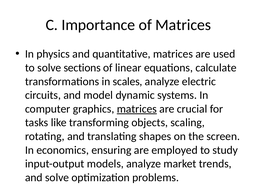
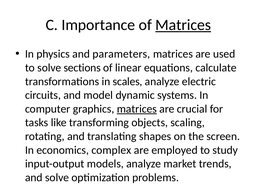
Matrices underline: none -> present (183, 25)
quantitative: quantitative -> parameters (121, 54)
ensuring: ensuring -> complex (111, 150)
